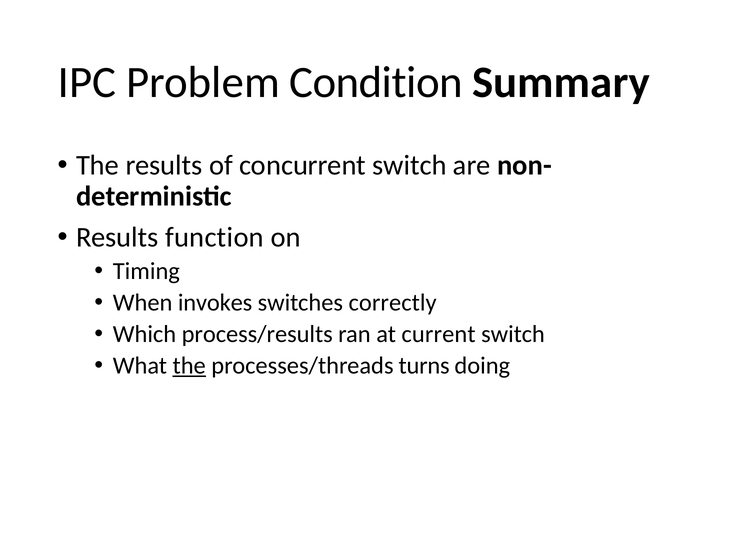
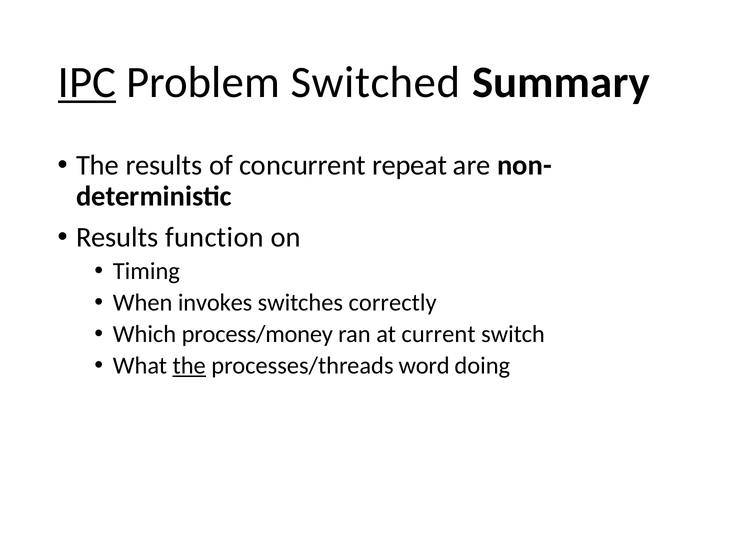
IPC underline: none -> present (87, 82)
Condition: Condition -> Switched (376, 82)
concurrent switch: switch -> repeat (410, 165)
process/results: process/results -> process/money (257, 334)
turns: turns -> word (424, 365)
